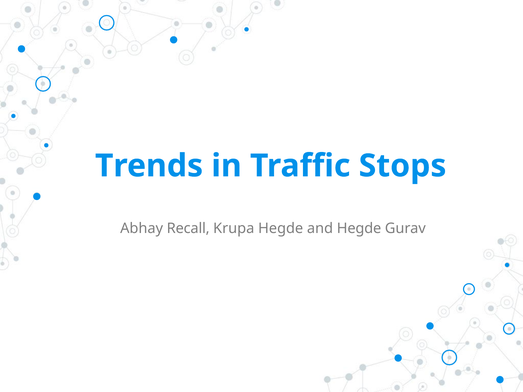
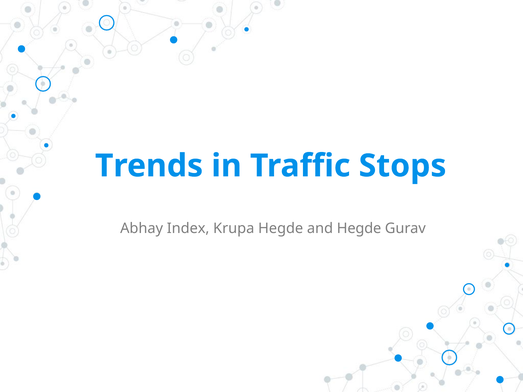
Recall: Recall -> Index (188, 229)
